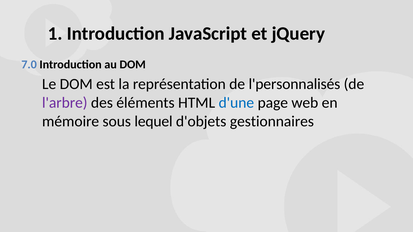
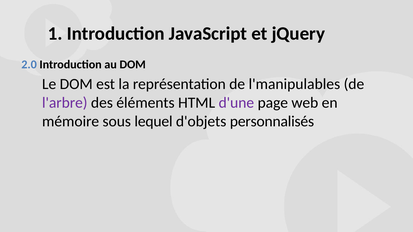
7.0: 7.0 -> 2.0 (29, 64)
l'personnalisés: l'personnalisés -> l'manipulables (294, 84)
d'une colour: blue -> purple (236, 103)
gestionnaires: gestionnaires -> personnalisés (272, 121)
